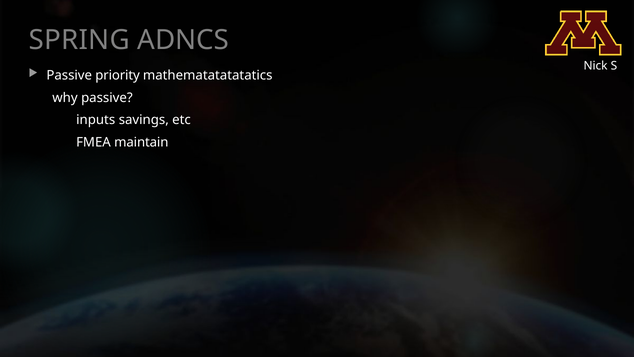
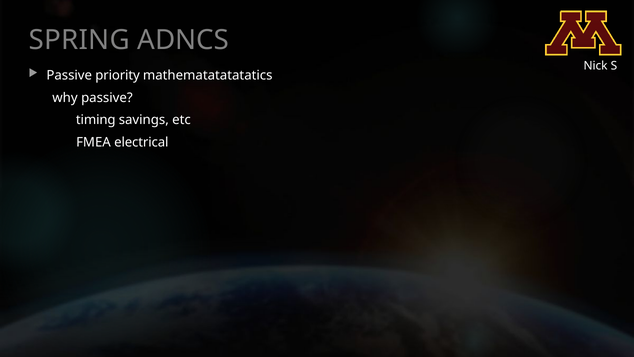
inputs: inputs -> timing (96, 120)
maintain: maintain -> electrical (141, 142)
